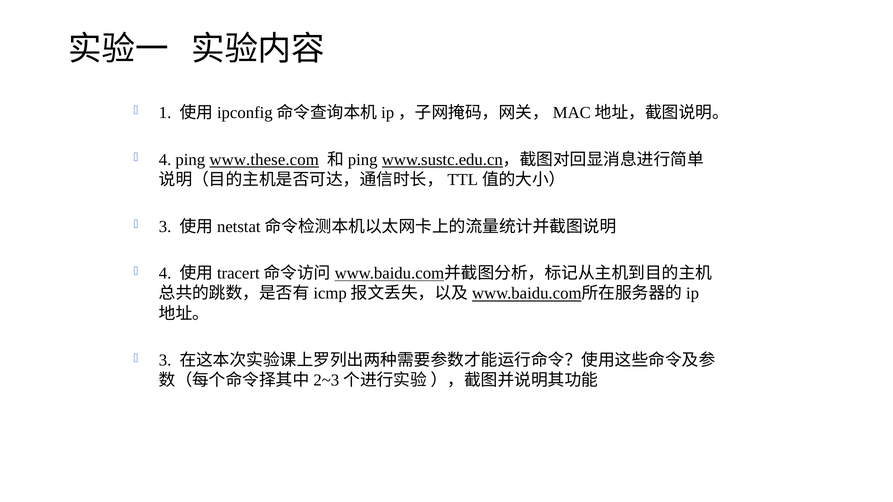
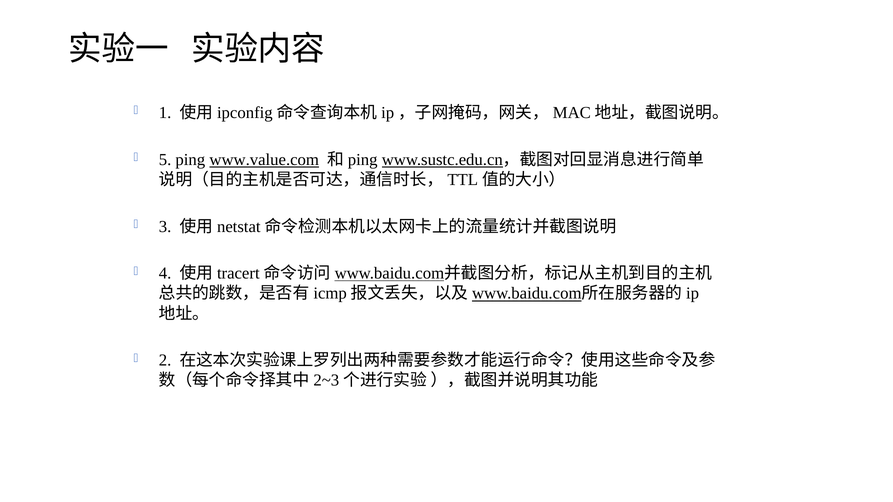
4: 4 -> 5 (165, 160)
www.these.com: www.these.com -> www.value.com (264, 160)
3: 3 -> 2 (165, 361)
